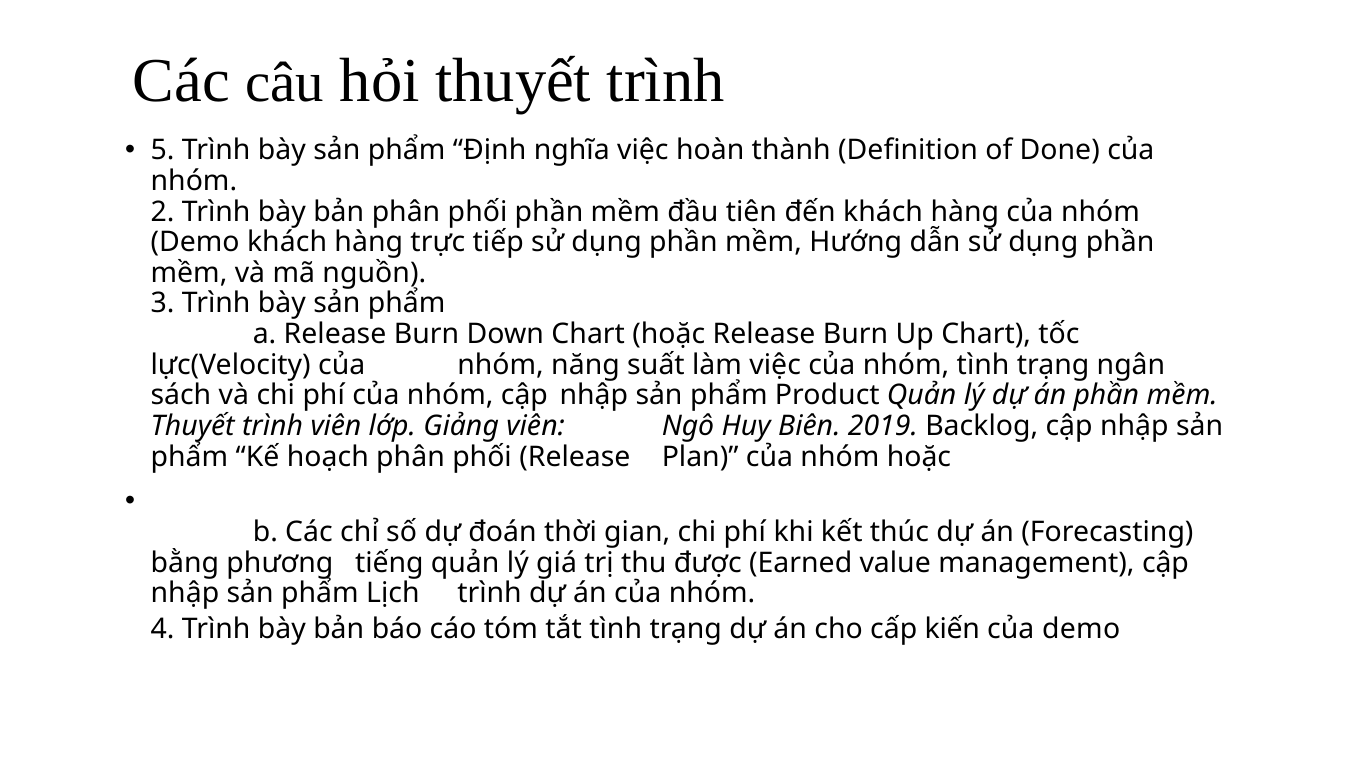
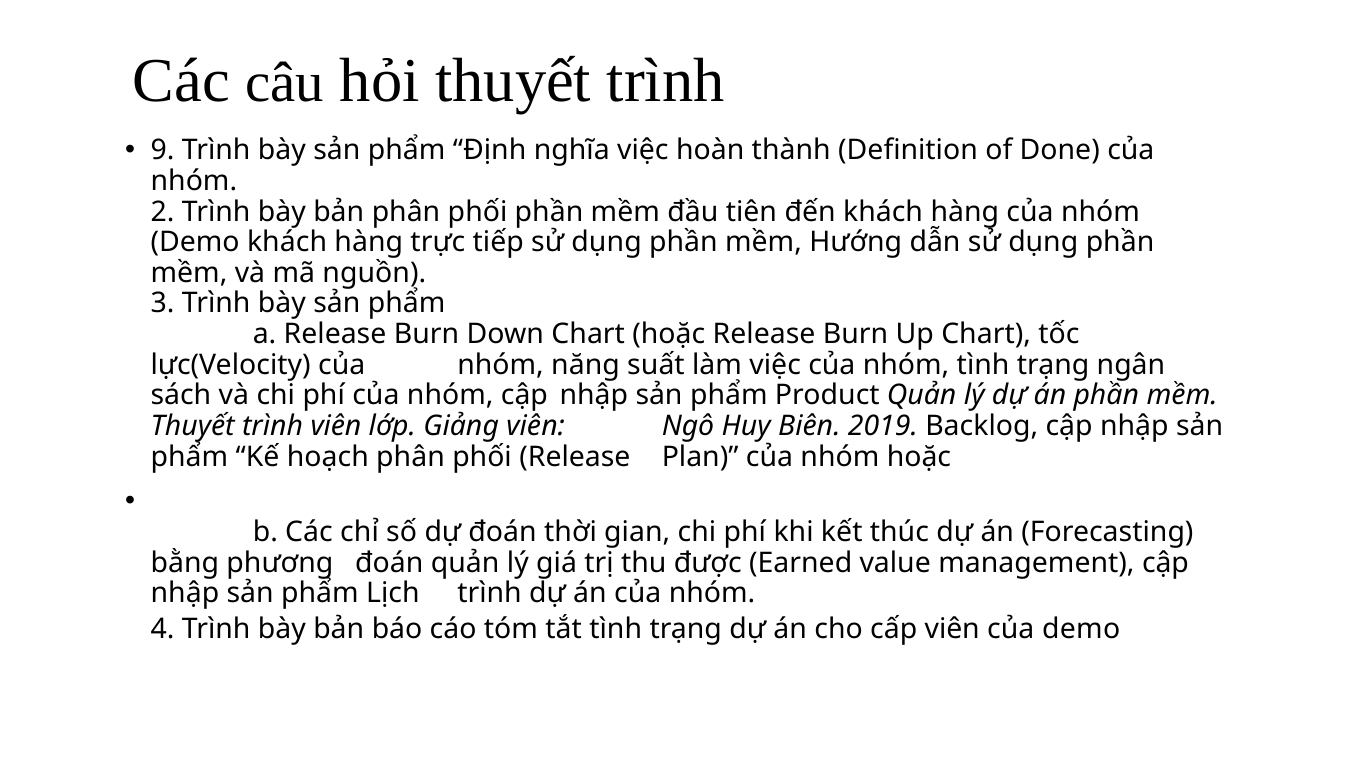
5: 5 -> 9 (163, 151)
phương tiếng: tiếng -> đoán (389, 563)
cấp kiến: kiến -> viên (952, 630)
